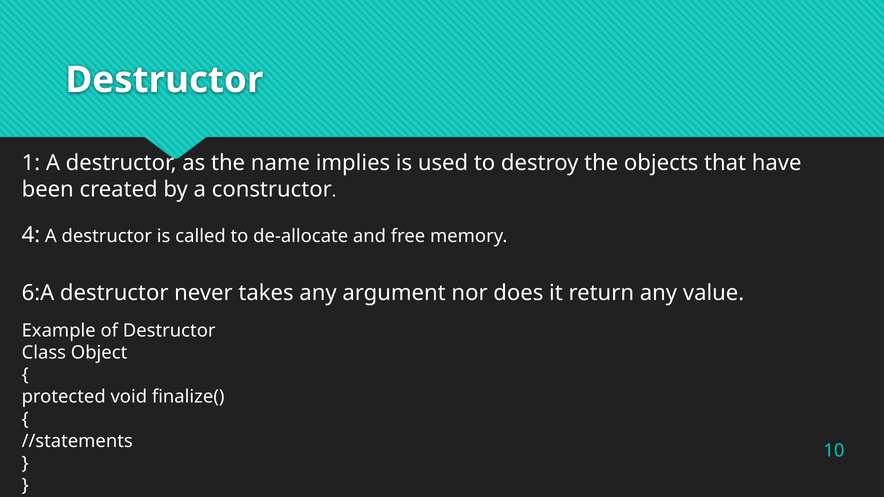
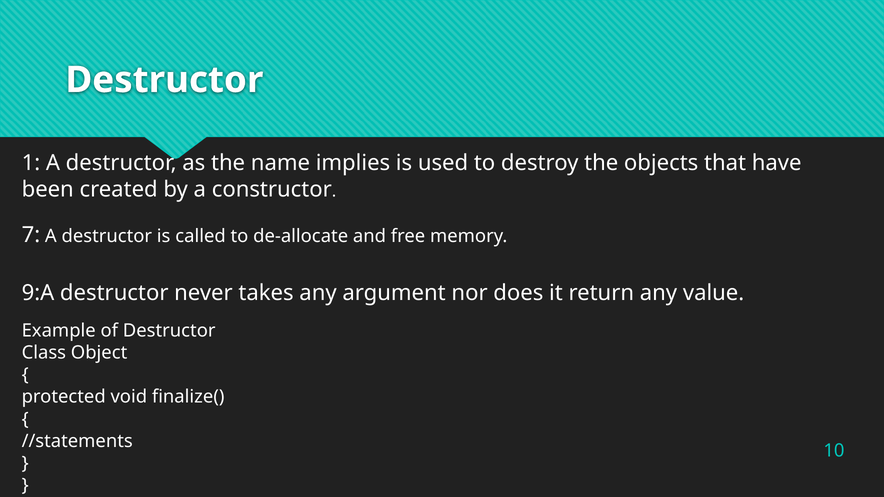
4: 4 -> 7 (31, 235)
6:A: 6:A -> 9:A (38, 293)
